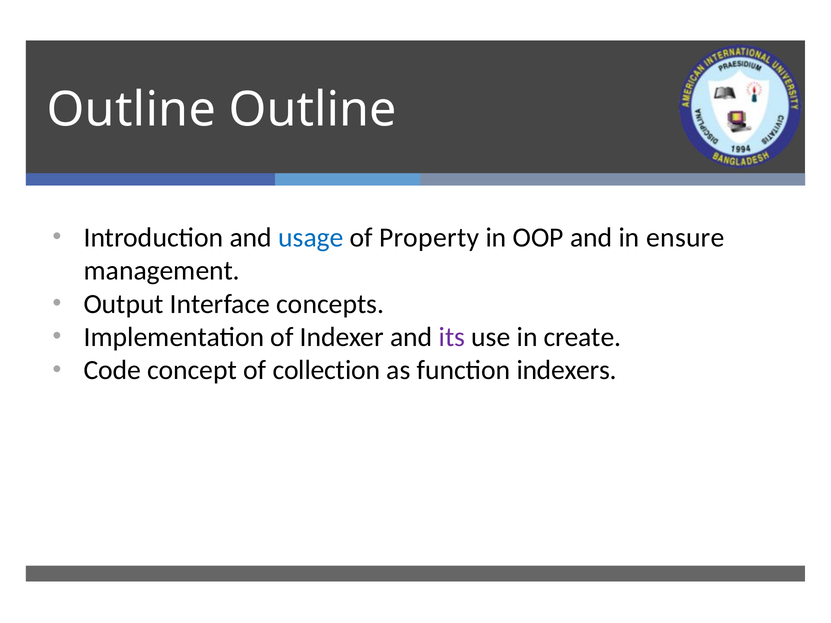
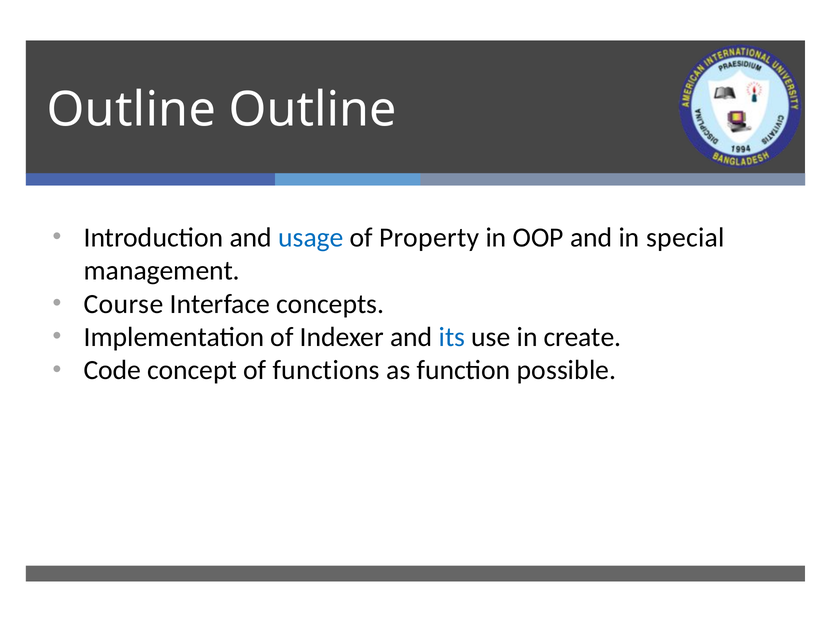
ensure: ensure -> special (685, 238)
Output: Output -> Course (124, 304)
its colour: purple -> blue (452, 337)
collection: collection -> functions (326, 370)
indexers: indexers -> possible (567, 370)
